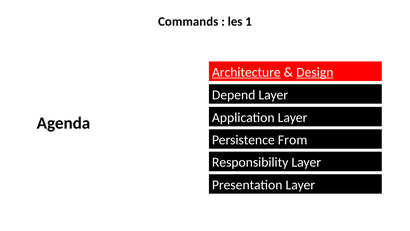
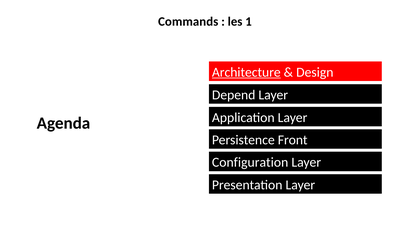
Design underline: present -> none (315, 72)
From: From -> Front (293, 140)
Responsibility: Responsibility -> Configuration (250, 162)
